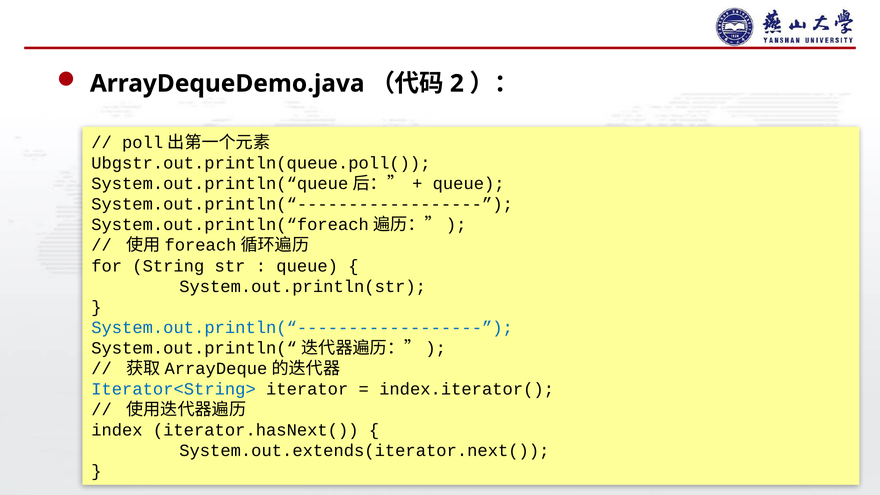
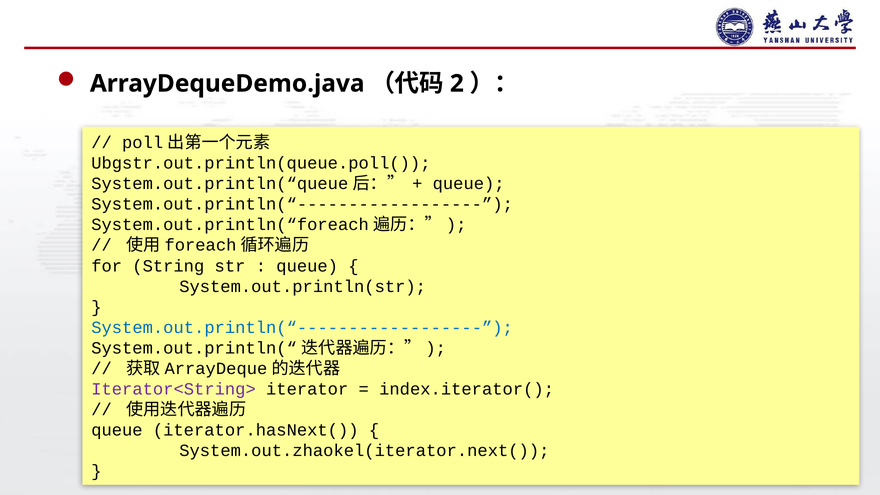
Iterator<String> colour: blue -> purple (174, 389)
index: index -> queue (117, 430)
System.out.extends(iterator.next(: System.out.extends(iterator.next( -> System.out.zhaokel(iterator.next( (364, 451)
